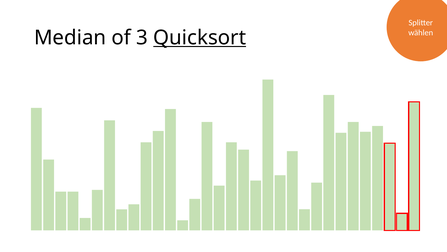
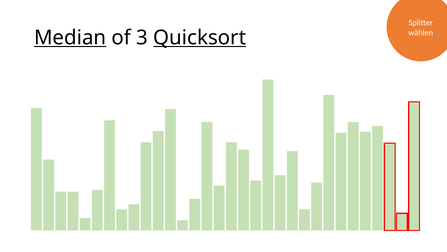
Median underline: none -> present (70, 38)
